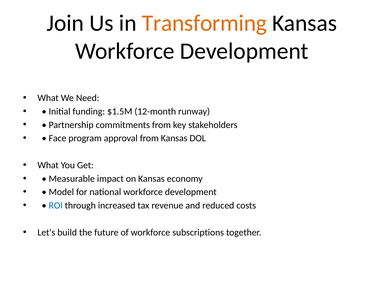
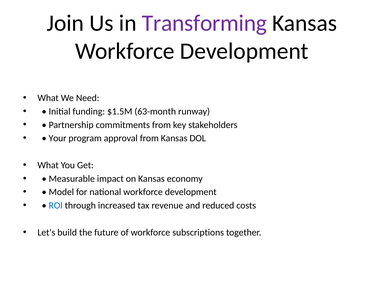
Transforming colour: orange -> purple (204, 23)
12-month: 12-month -> 63-month (155, 111)
Face: Face -> Your (58, 138)
